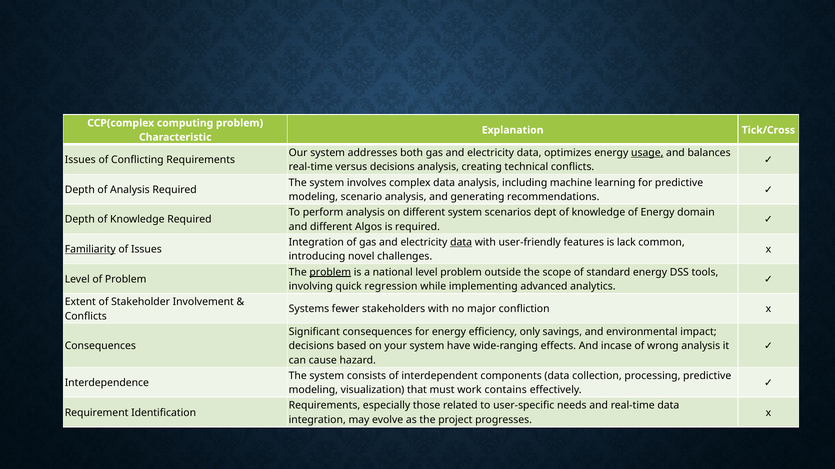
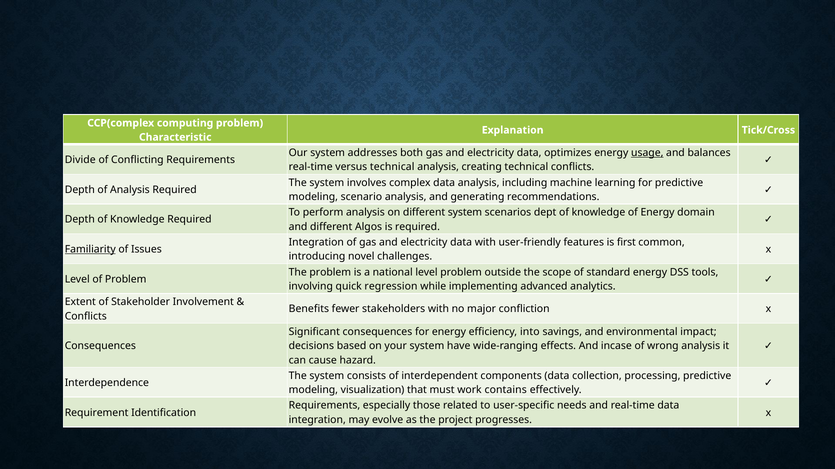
Issues: Issues -> Divide (80, 160)
versus decisions: decisions -> technical (392, 167)
data underline: present -> none (461, 243)
lack: lack -> first (626, 243)
problem underline: present -> none (330, 272)
Systems: Systems -> Benefits (309, 309)
only: only -> into (530, 332)
